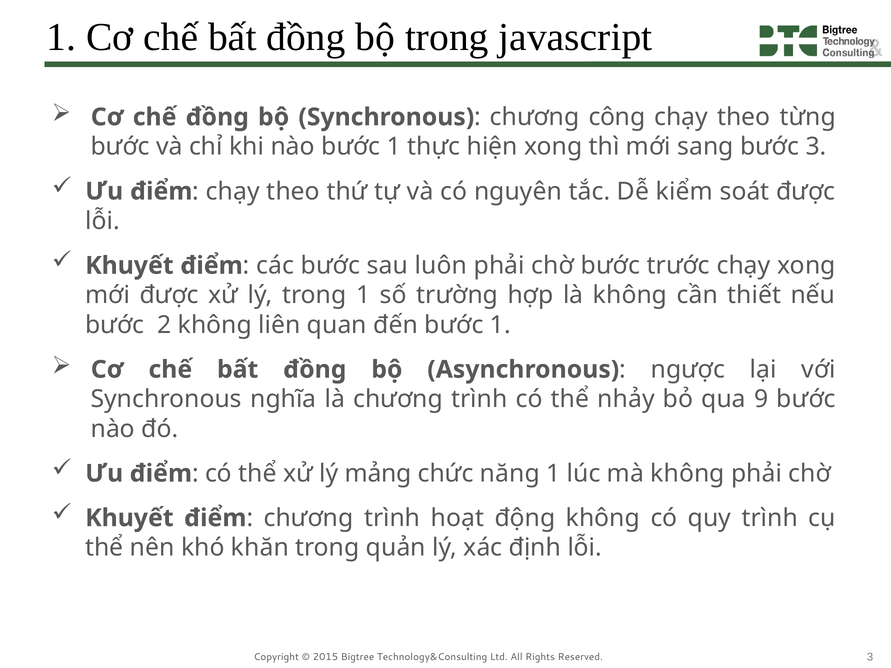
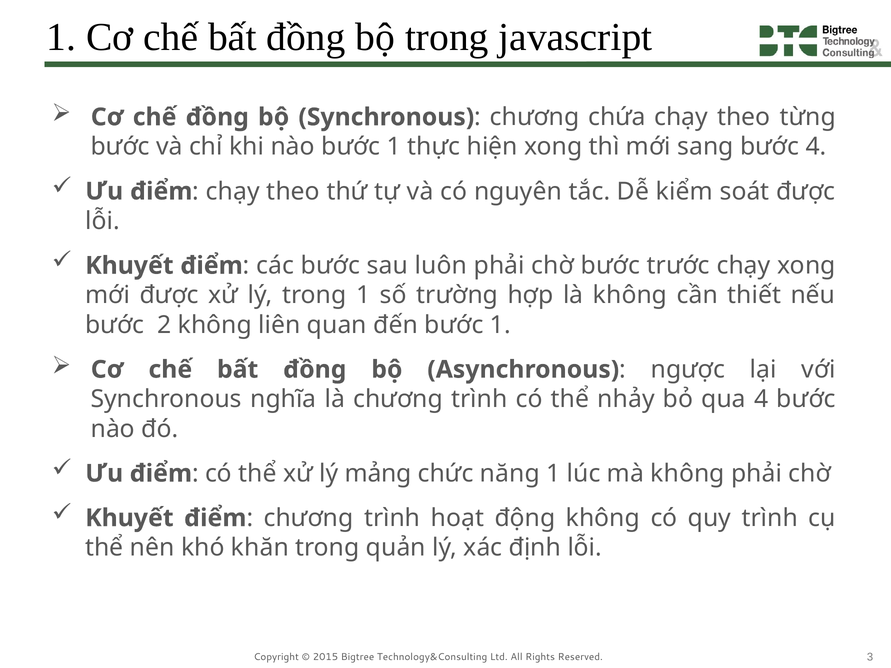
công: công -> chứa (617, 117)
bước 3: 3 -> 4 (816, 147)
qua 9: 9 -> 4 (761, 399)
